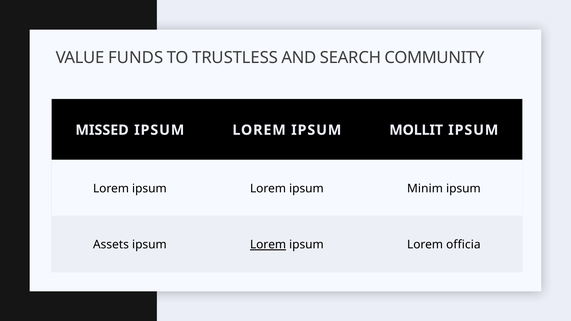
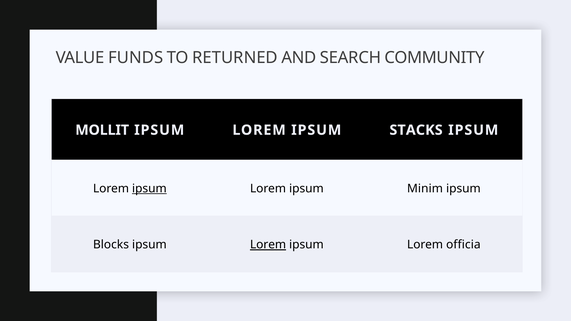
TRUSTLESS: TRUSTLESS -> RETURNED (235, 58)
MISSED: MISSED -> MOLLIT (102, 130)
MOLLIT: MOLLIT -> STACKS (416, 130)
ipsum underline: none -> present (149, 189)
Assets: Assets -> Blocks (111, 245)
